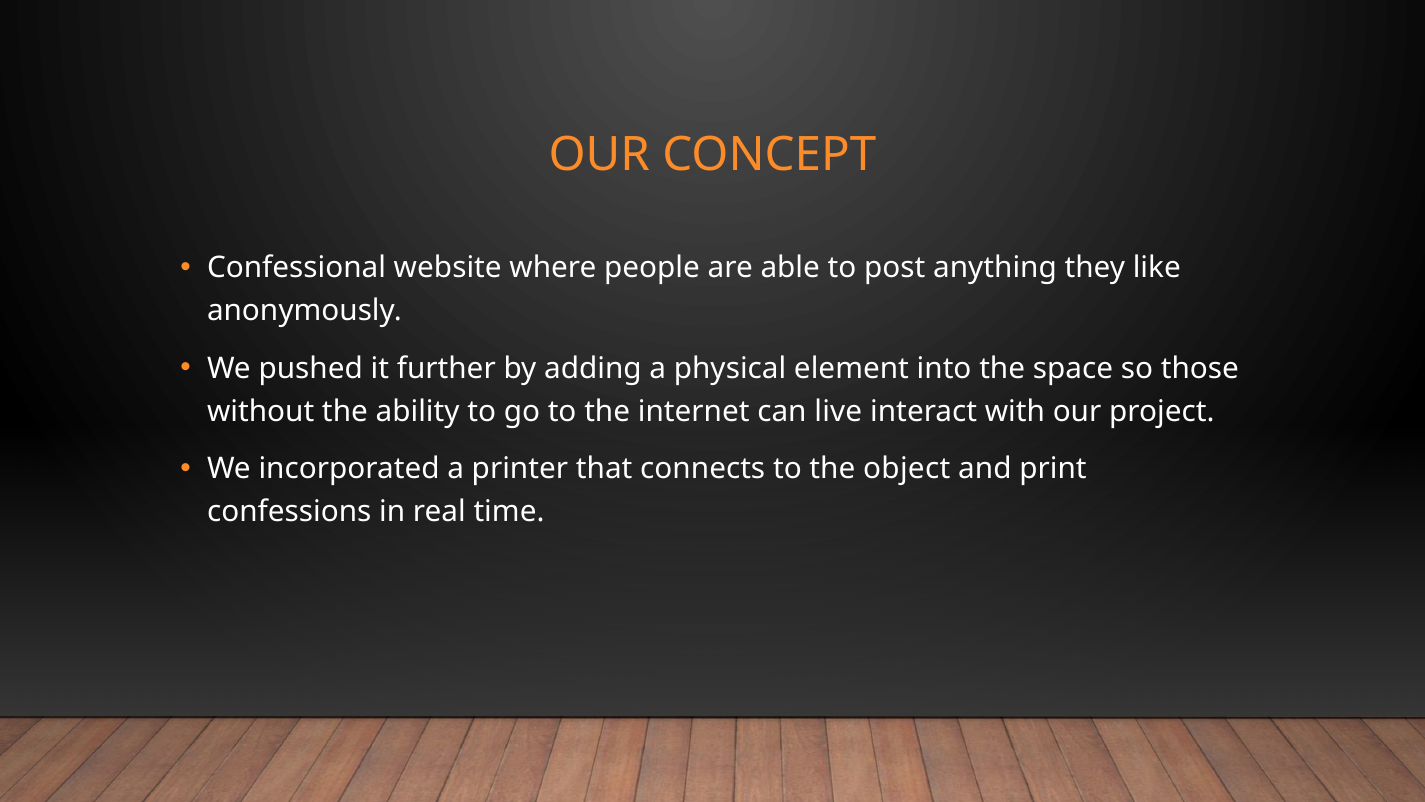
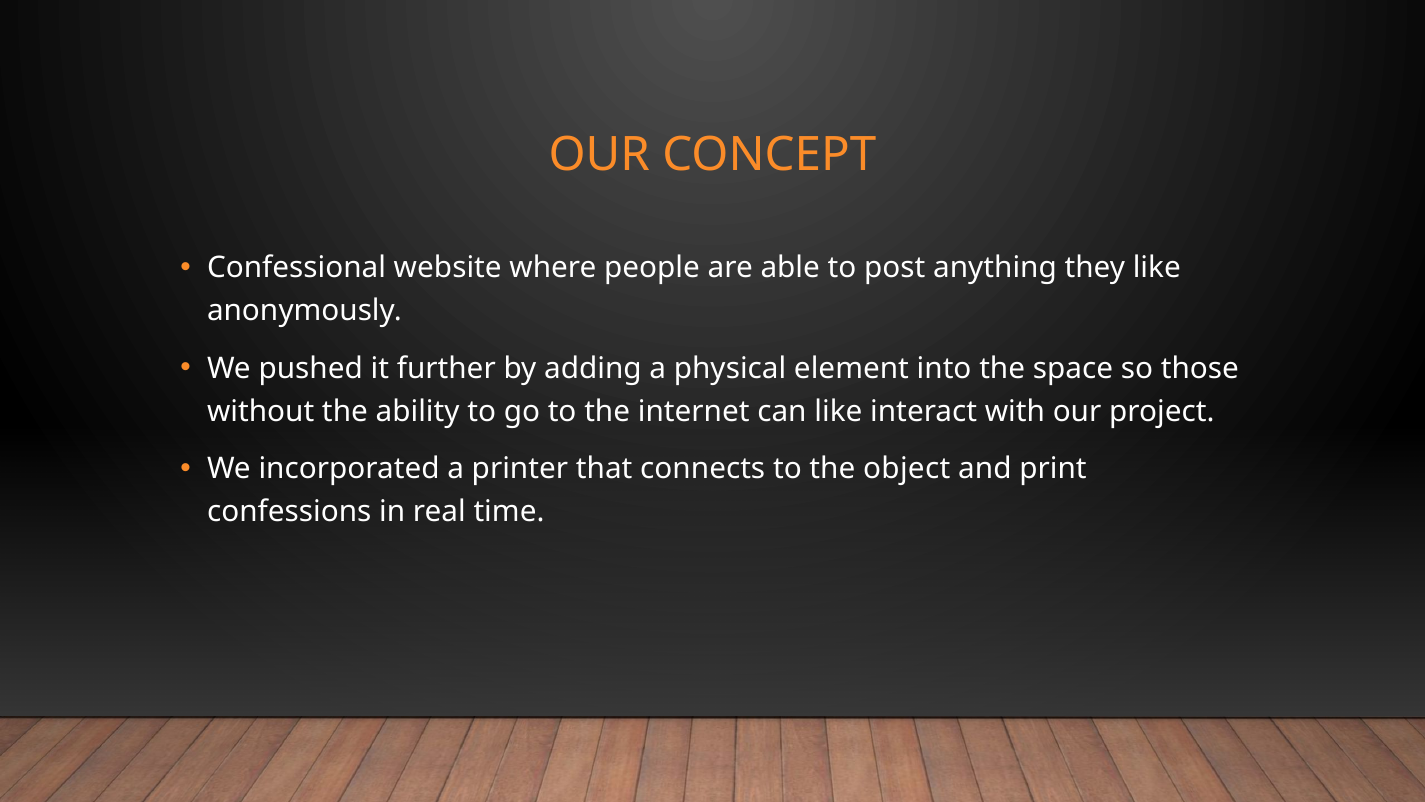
can live: live -> like (838, 411)
